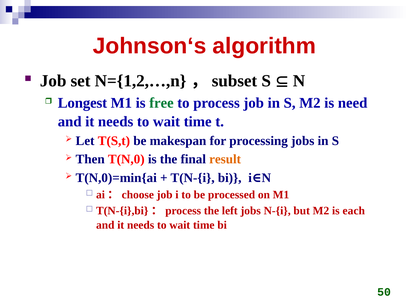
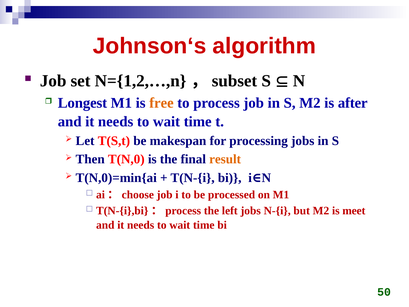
free colour: green -> orange (161, 103)
need: need -> after (353, 103)
each: each -> meet (354, 211)
